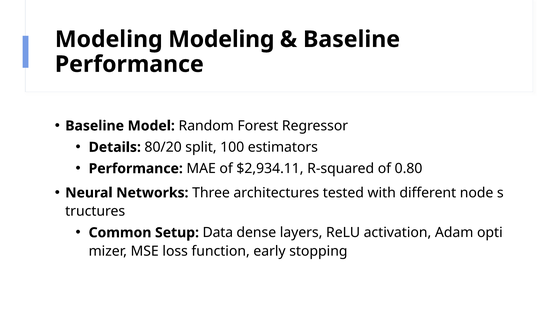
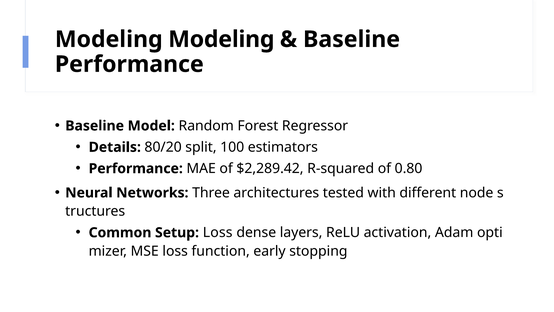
$2,934.11: $2,934.11 -> $2,289.42 (270, 168)
Setup Data: Data -> Loss (218, 232)
